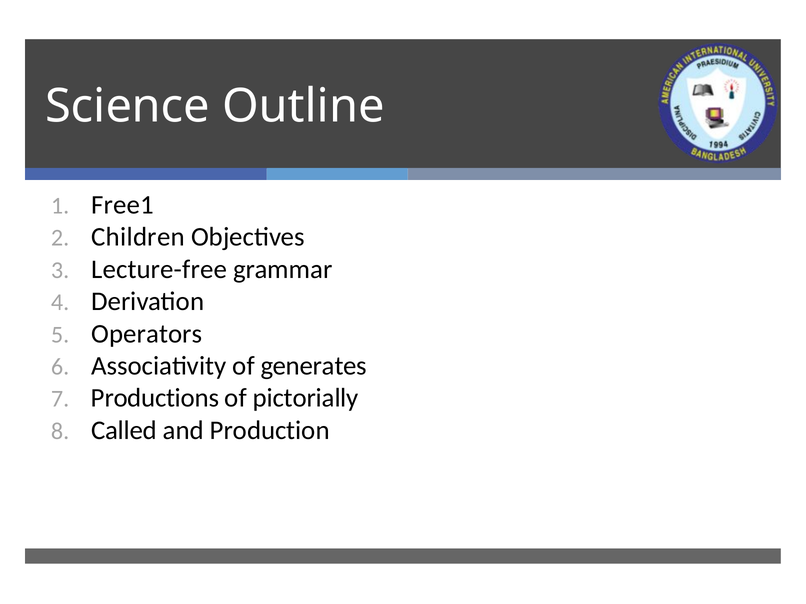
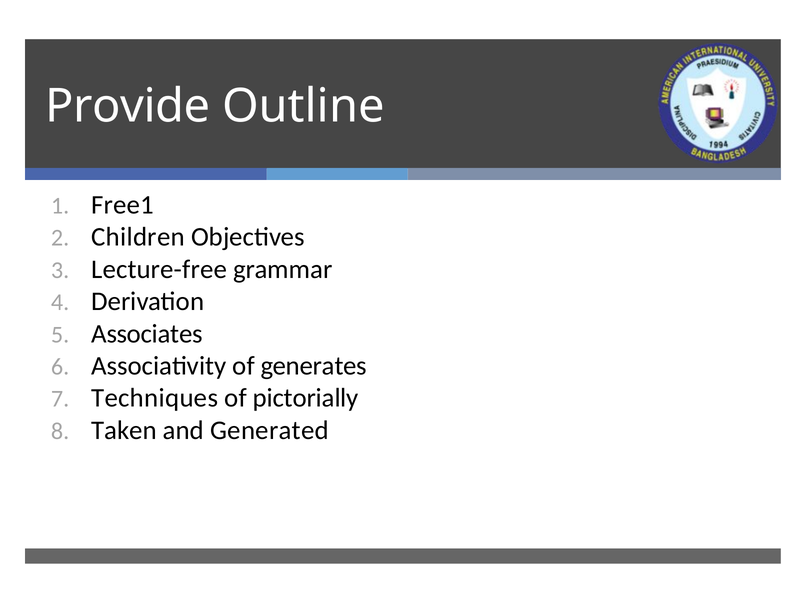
Science: Science -> Provide (128, 107)
Operators: Operators -> Associates (147, 334)
Productions: Productions -> Techniques (155, 398)
Called: Called -> Taken (124, 431)
Production: Production -> Generated (270, 431)
